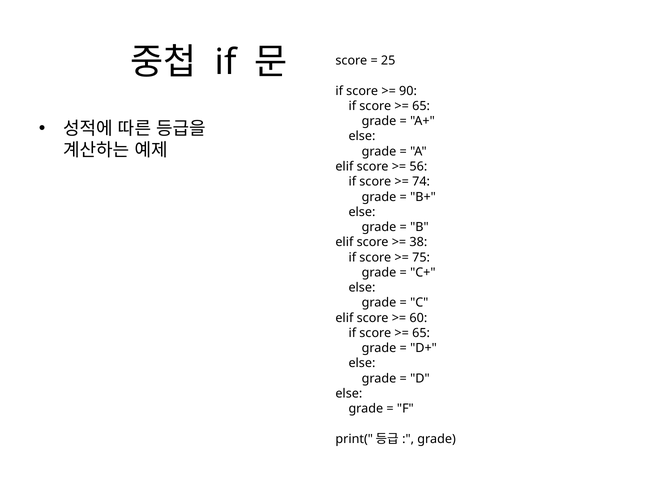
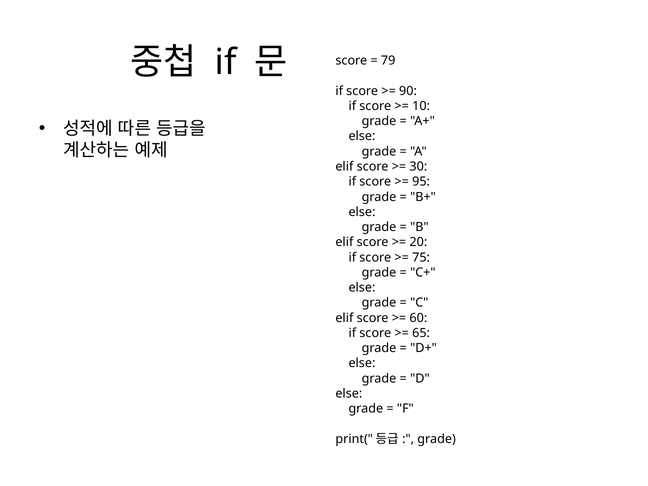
25: 25 -> 79 (388, 61)
65: 65 -> 10 (421, 106)
56: 56 -> 30 (418, 167)
74: 74 -> 95 (421, 182)
38: 38 -> 20 (418, 242)
